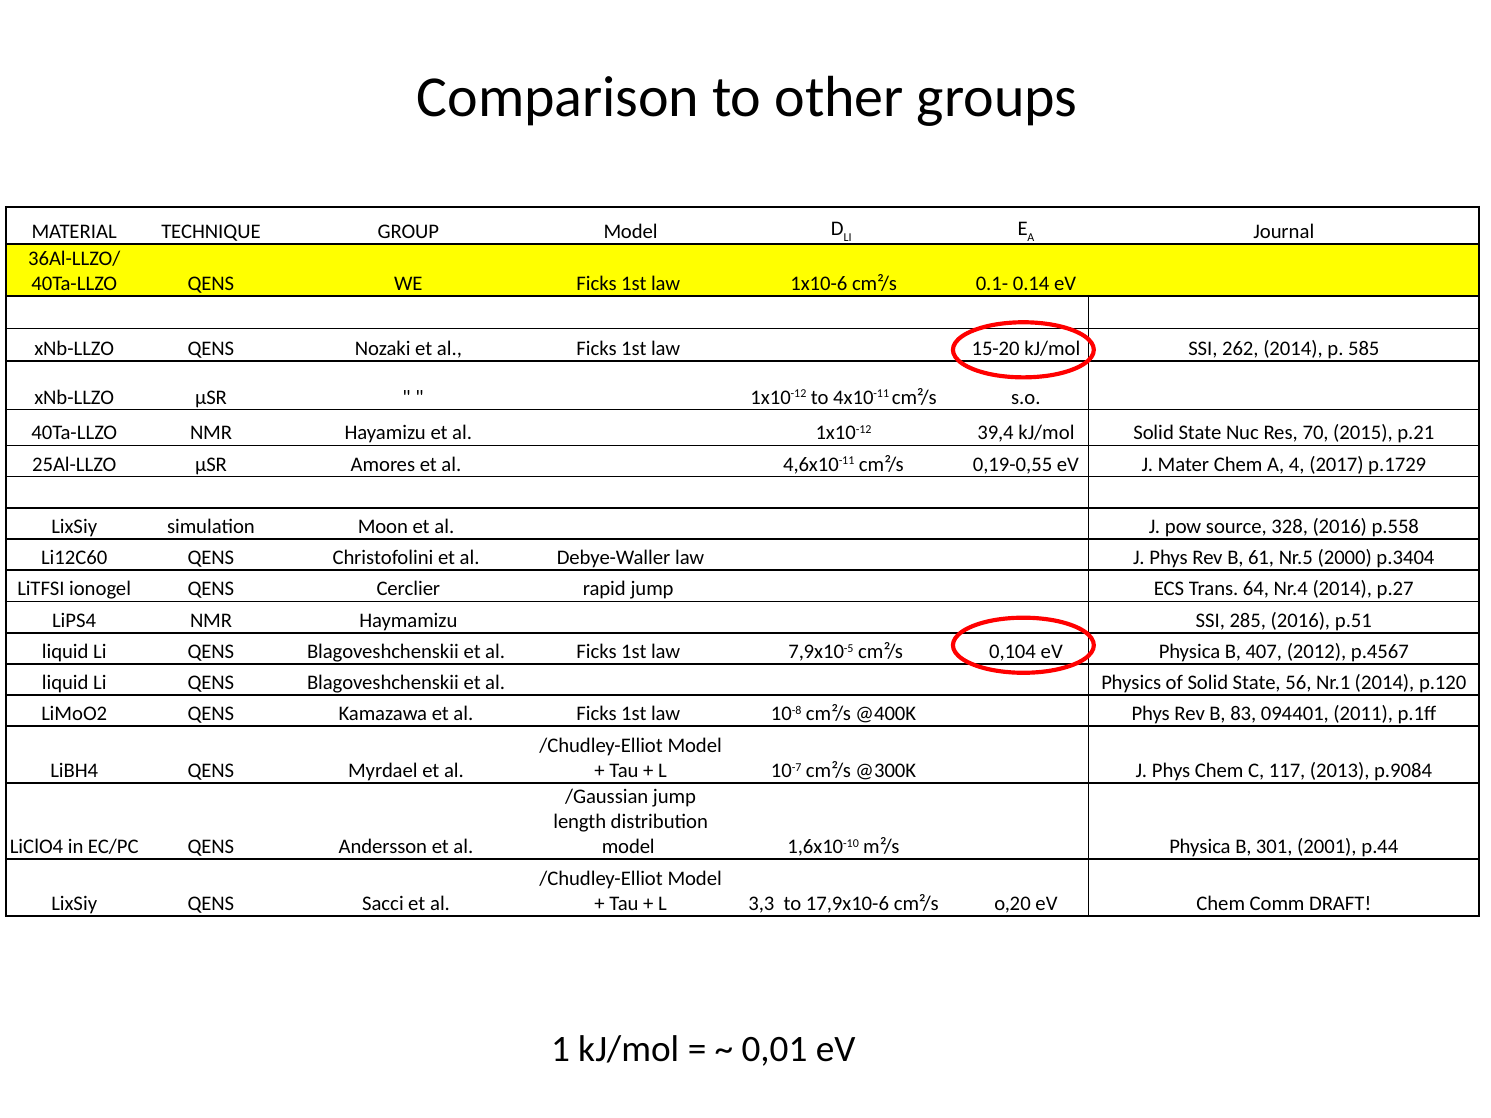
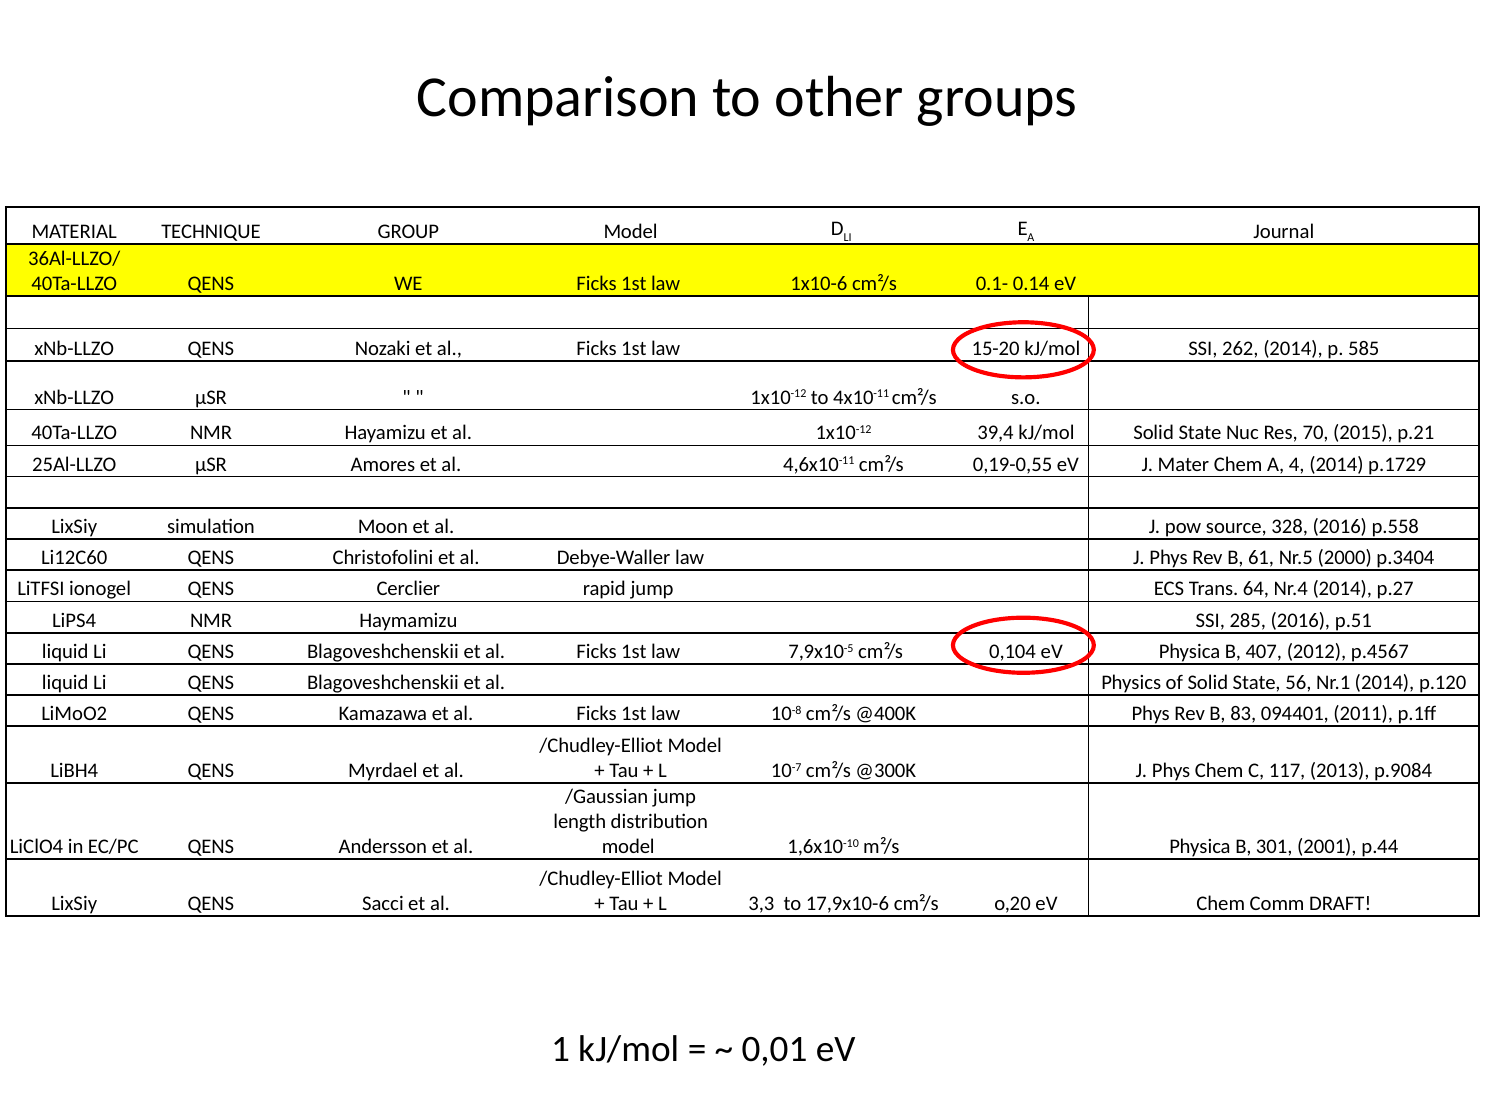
4 2017: 2017 -> 2014 (1336, 464)
